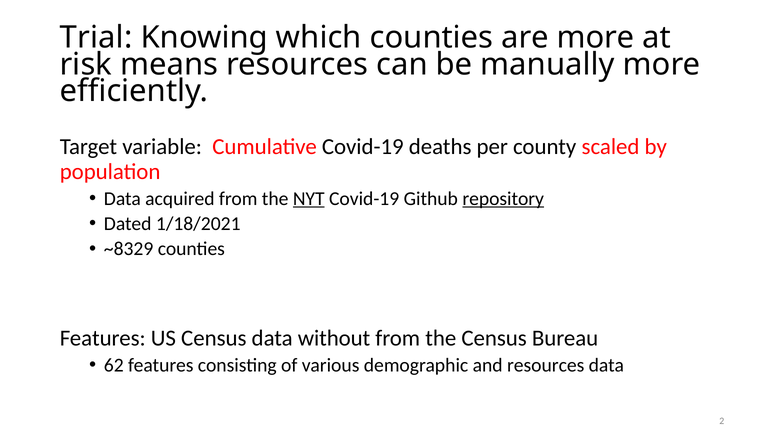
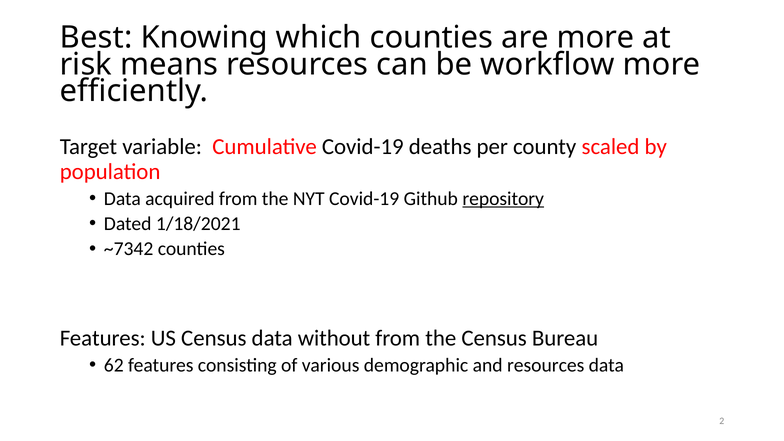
Trial: Trial -> Best (96, 38)
manually: manually -> workflow (548, 64)
NYT underline: present -> none (309, 199)
~8329: ~8329 -> ~7342 (129, 249)
